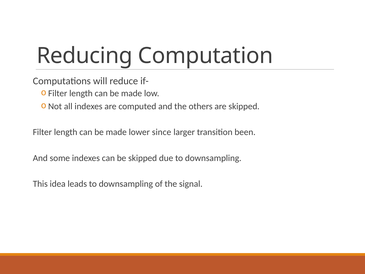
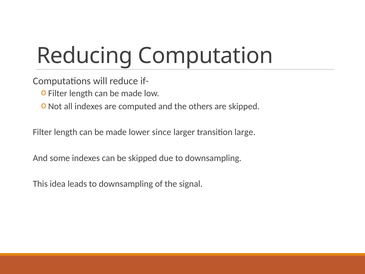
been: been -> large (245, 132)
